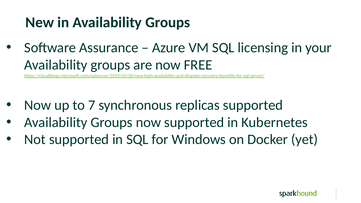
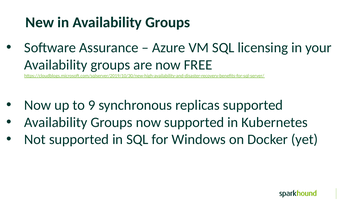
7: 7 -> 9 (92, 105)
